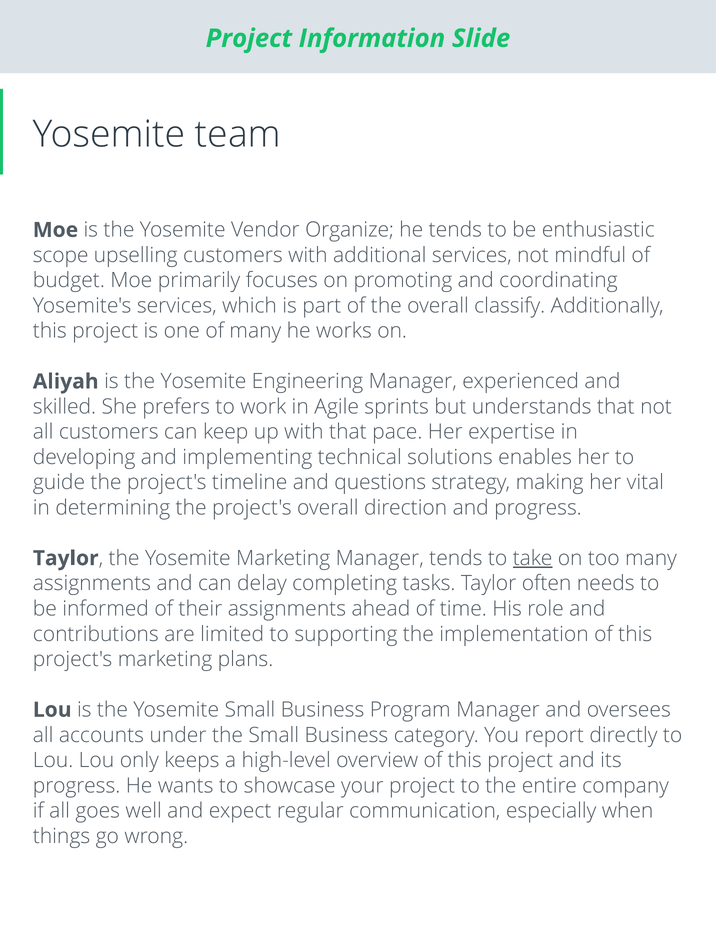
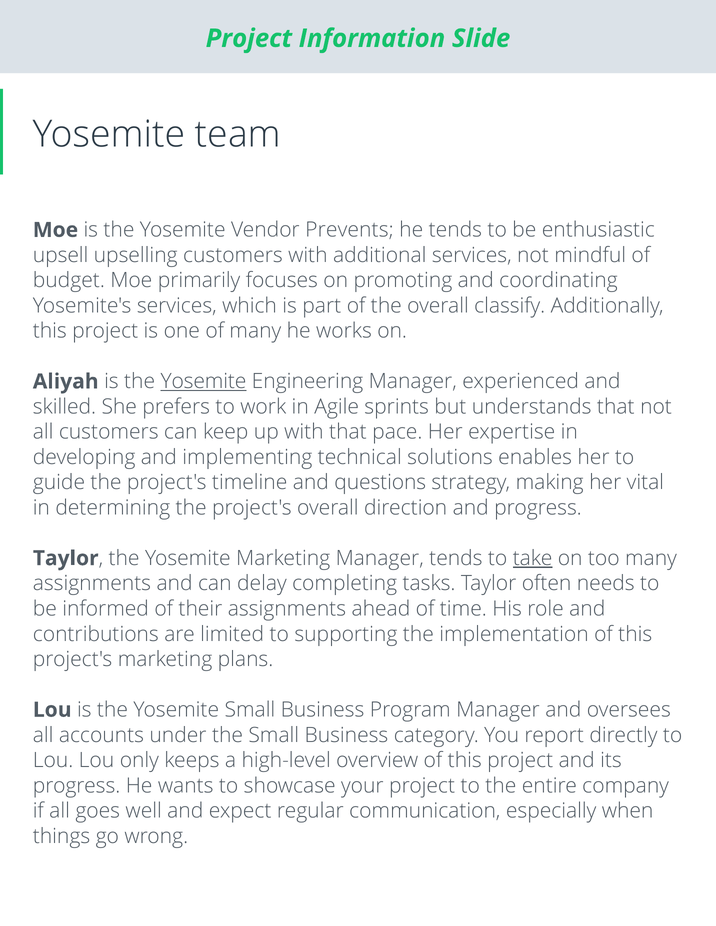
Organize: Organize -> Prevents (349, 230)
scope: scope -> upsell (61, 255)
Yosemite underline: none -> present (203, 382)
